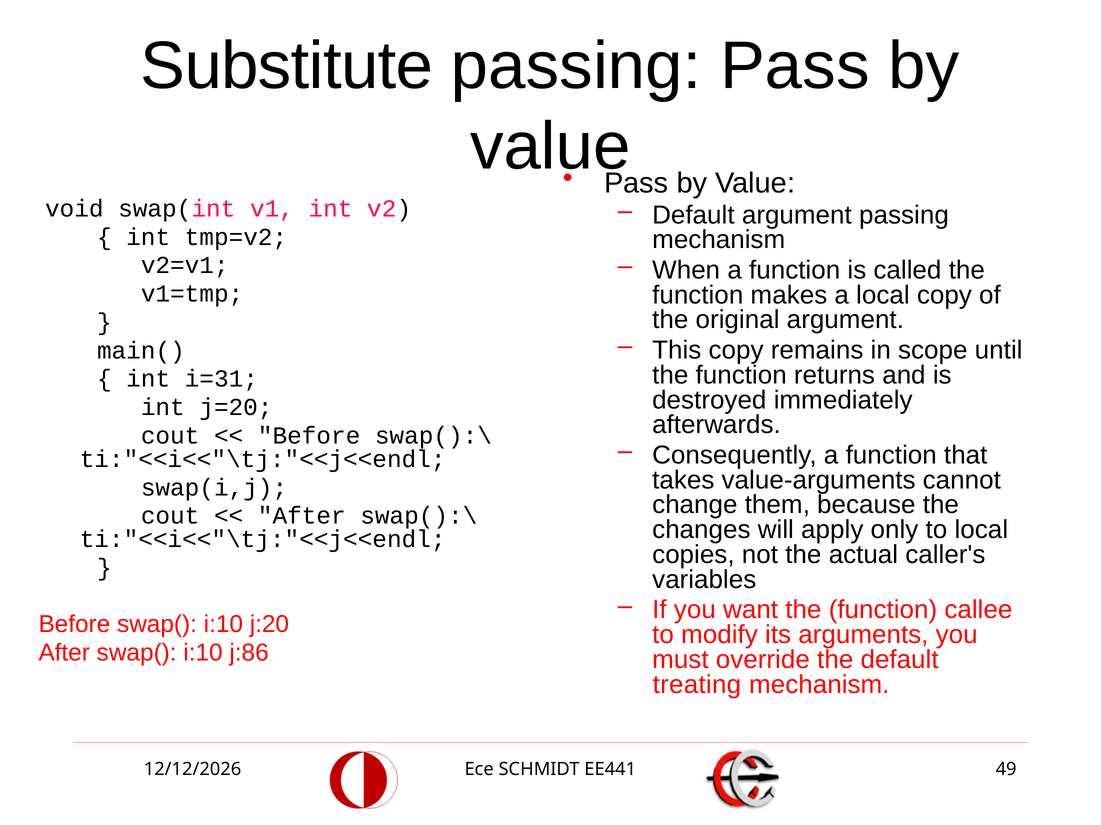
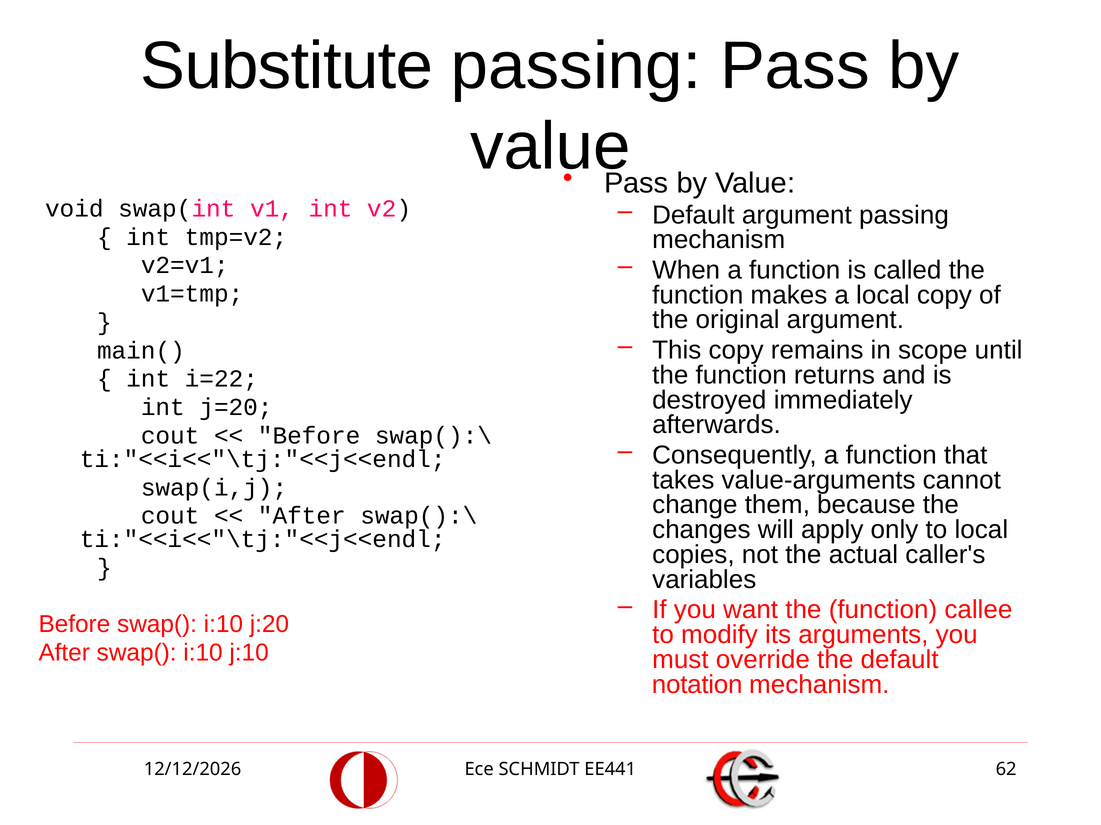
i=31: i=31 -> i=22 (221, 379)
j:86: j:86 -> j:10 (249, 653)
treating: treating -> notation (697, 685)
49: 49 -> 62 (1006, 770)
